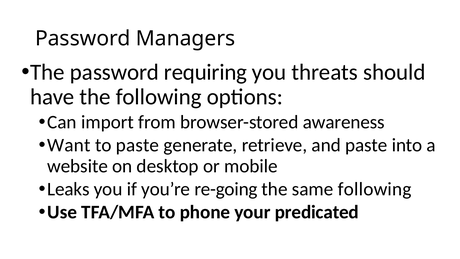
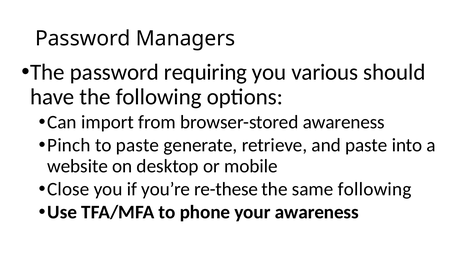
threats: threats -> various (325, 72)
Want: Want -> Pinch (69, 145)
Leaks: Leaks -> Close (68, 189)
re-going: re-going -> re-these (226, 189)
your predicated: predicated -> awareness (317, 212)
